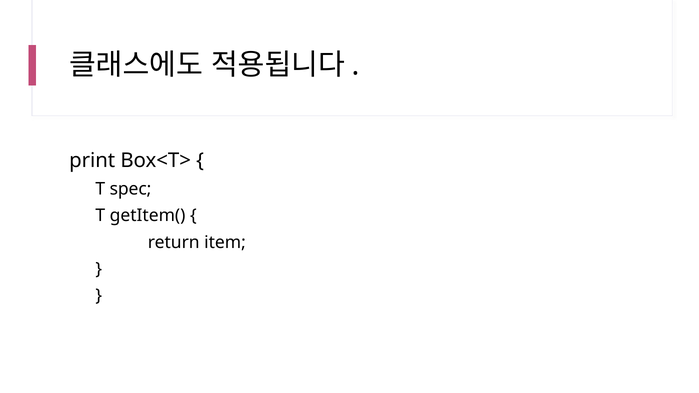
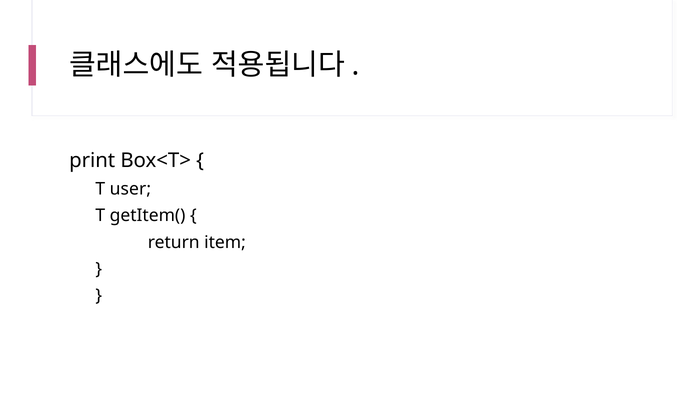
spec: spec -> user (130, 189)
